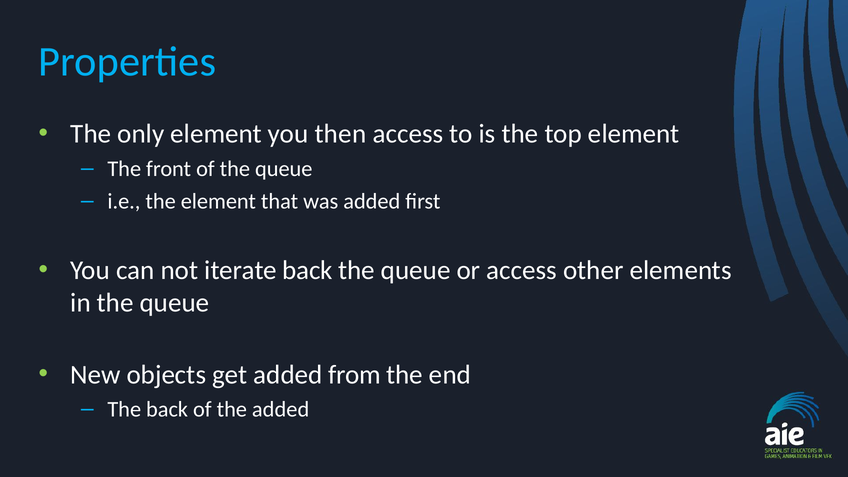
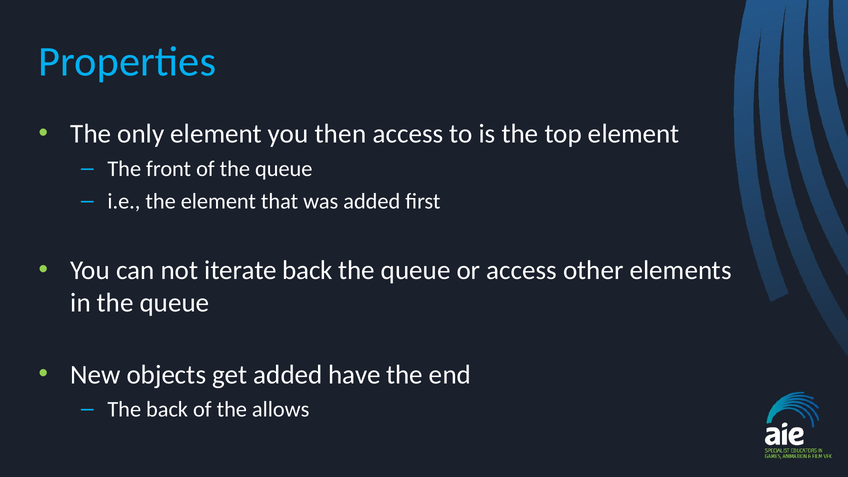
from: from -> have (354, 375)
the added: added -> allows (281, 410)
